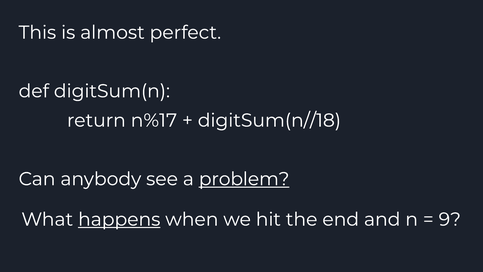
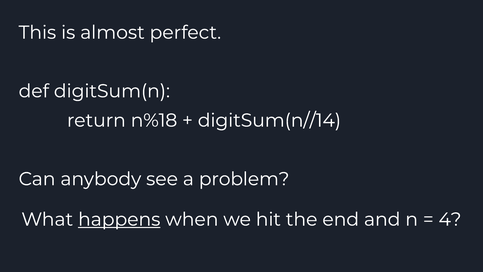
n%17: n%17 -> n%18 (154, 120)
digitSum(n//18: digitSum(n//18 -> digitSum(n//14 (269, 120)
problem underline: present -> none (244, 179)
9: 9 -> 4 (450, 219)
